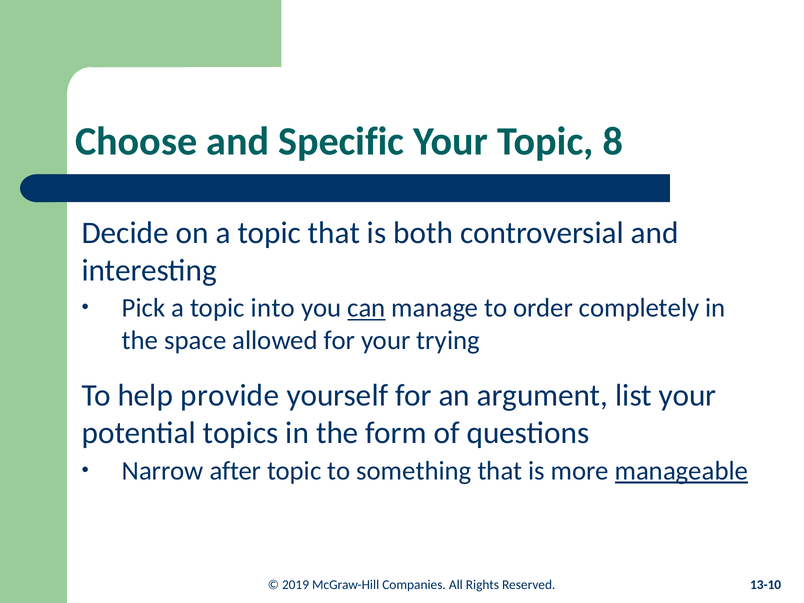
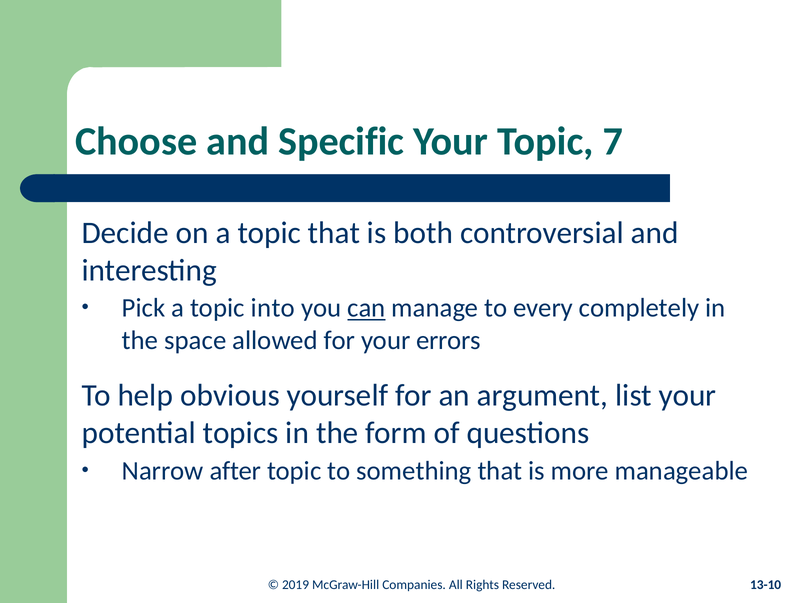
8: 8 -> 7 (613, 141)
order: order -> every (543, 308)
trying: trying -> errors (448, 340)
provide: provide -> obvious (230, 396)
manageable underline: present -> none (681, 471)
